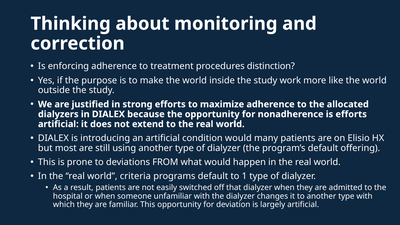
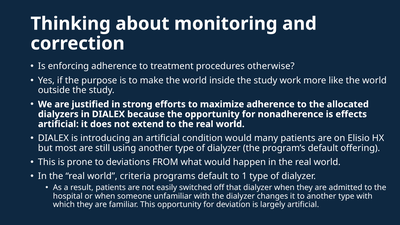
distinction: distinction -> otherwise (271, 66)
is efforts: efforts -> effects (351, 114)
